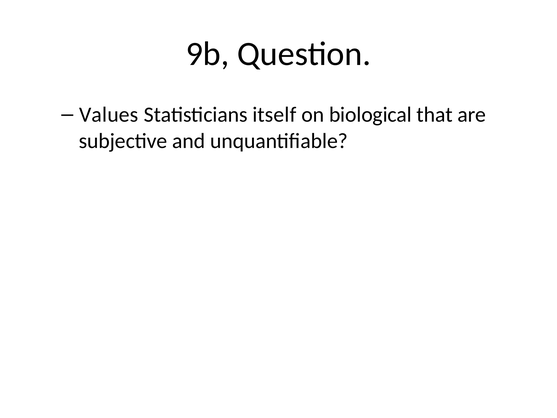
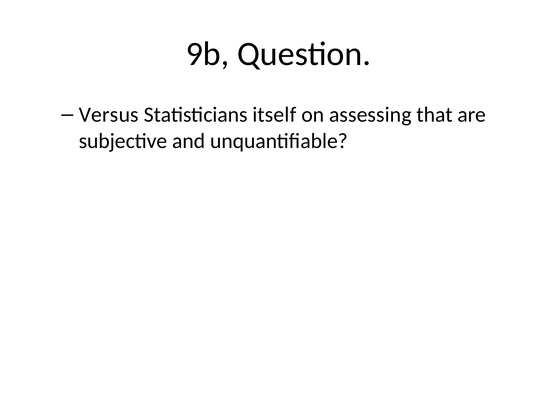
Values: Values -> Versus (109, 115)
biological: biological -> assessing (370, 115)
